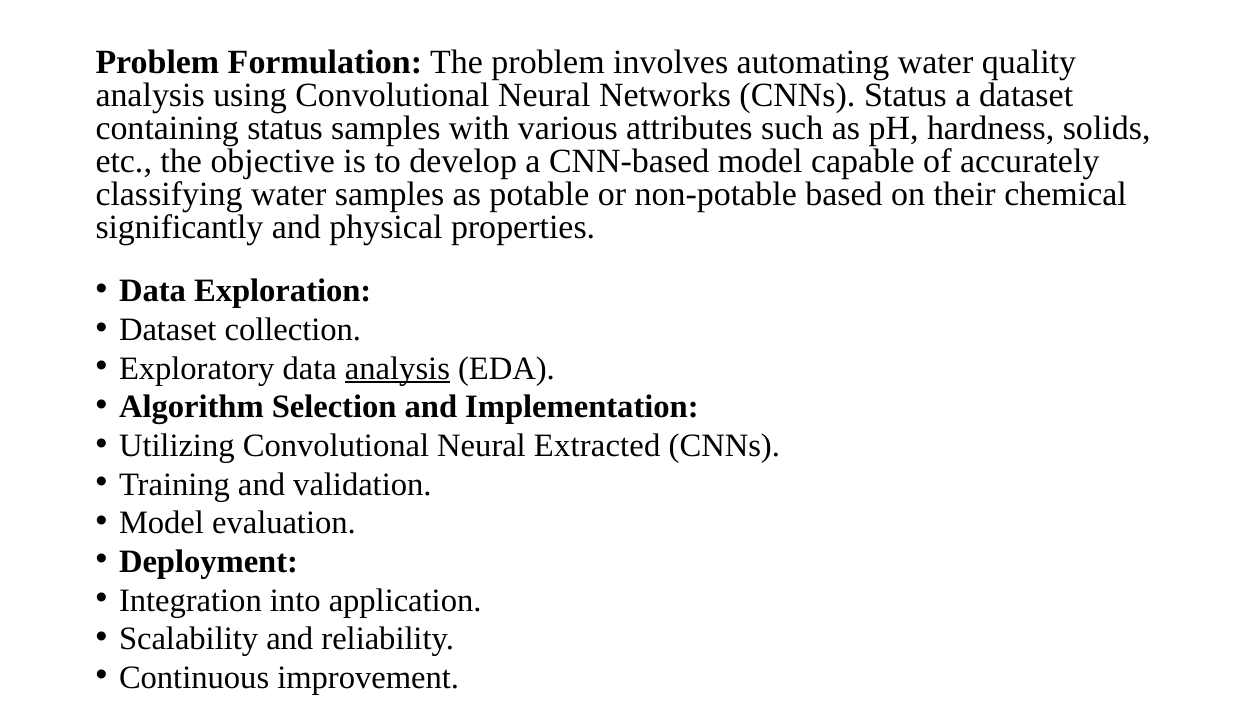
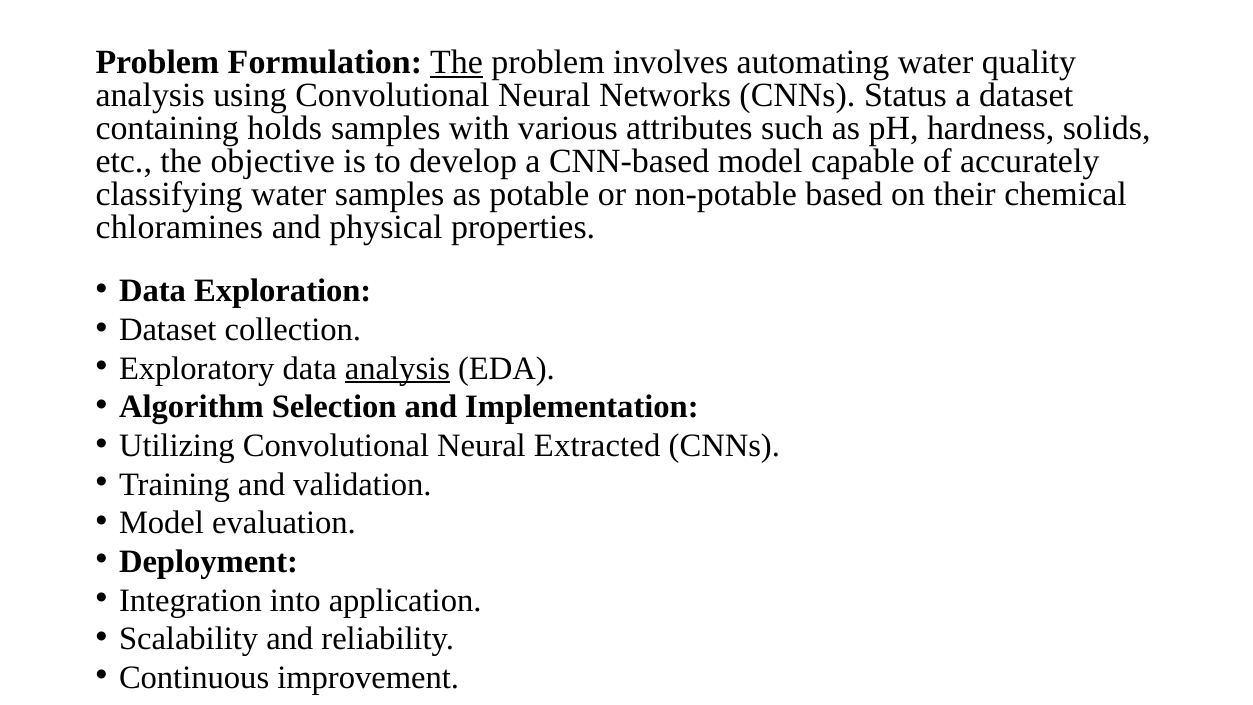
The underline: none -> present (457, 62)
containing status: status -> holds (285, 128)
significantly: significantly -> chloramines (179, 227)
